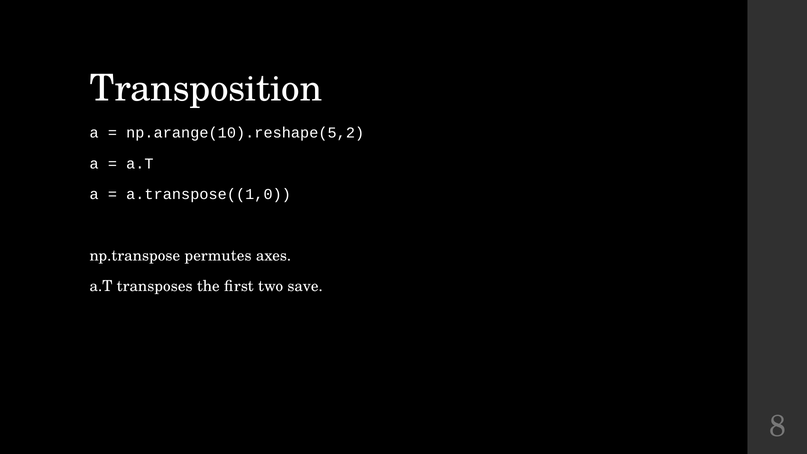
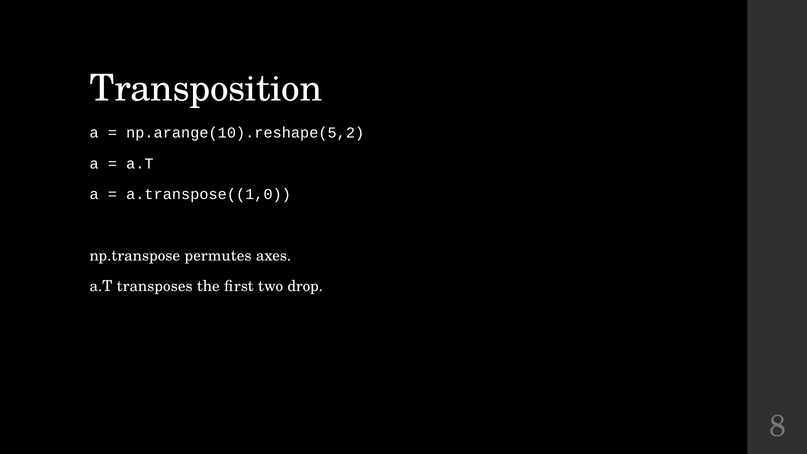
save: save -> drop (305, 286)
